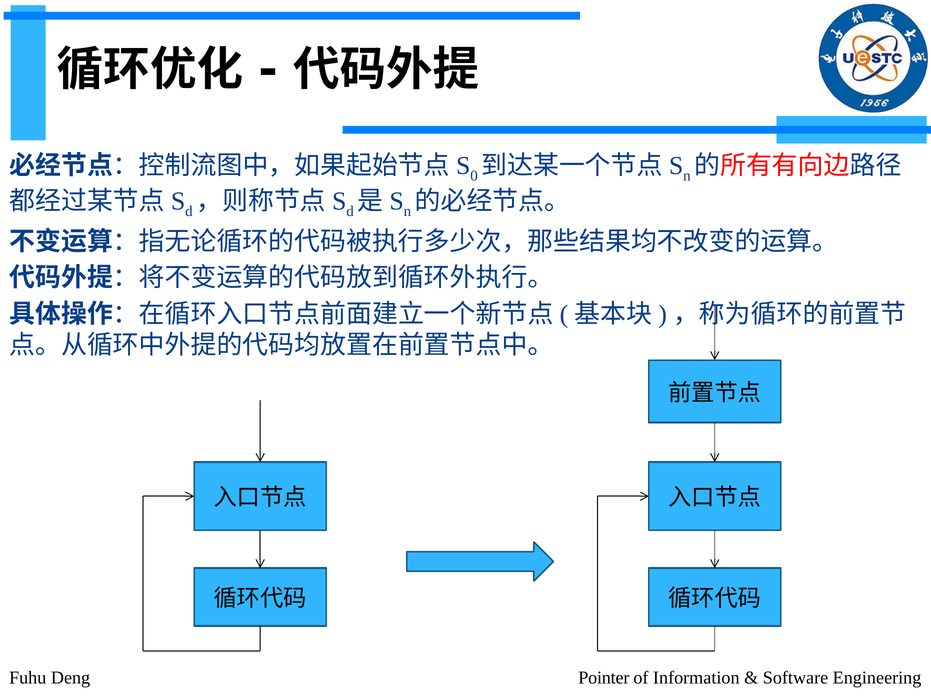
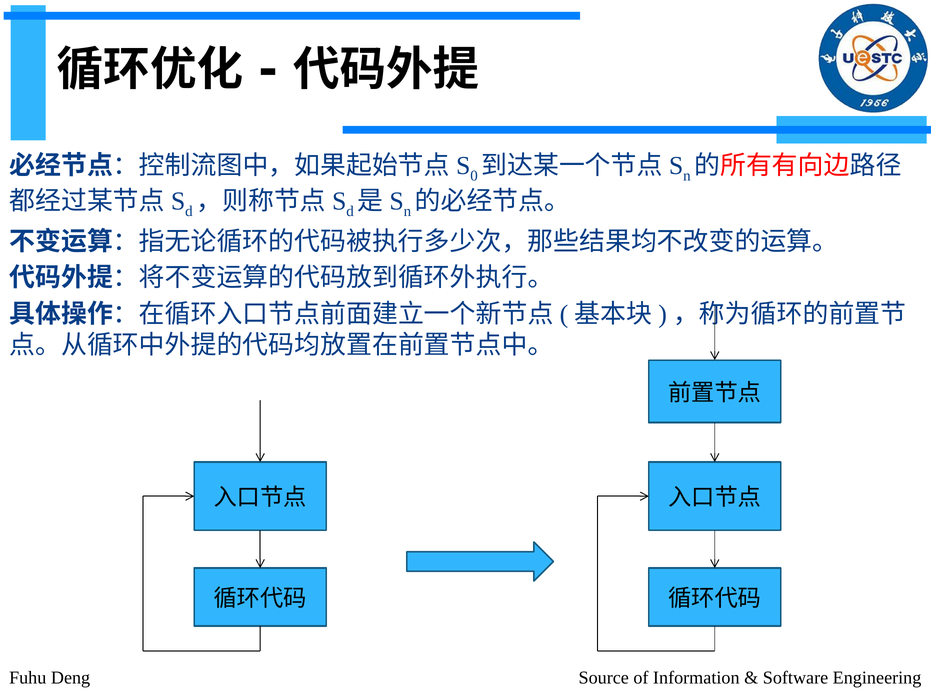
Pointer: Pointer -> Source (604, 678)
